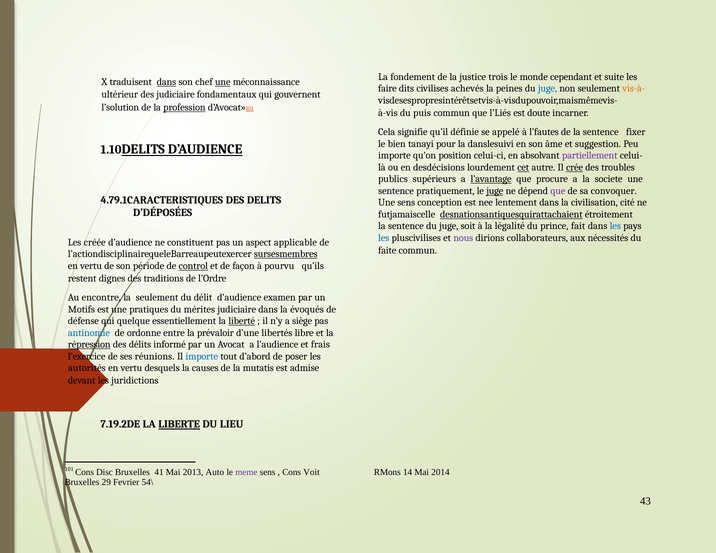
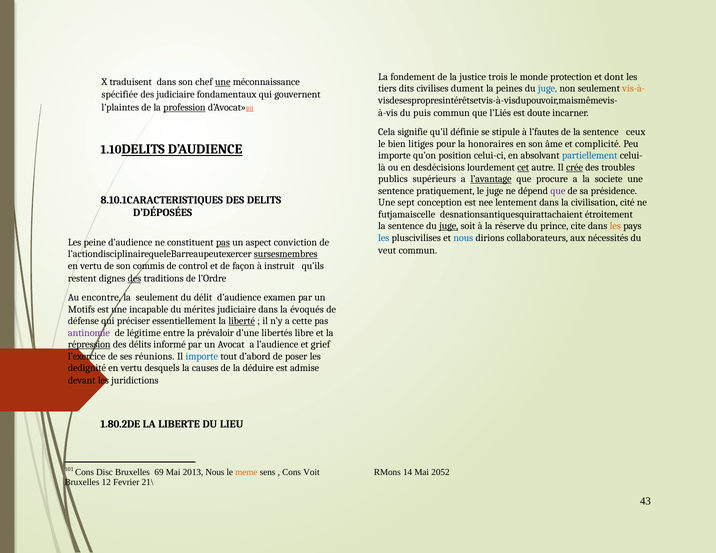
cependant: cependant -> protection (571, 77)
suite: suite -> dont (614, 77)
dans underline: present -> none (166, 82)
faire: faire -> tiers (387, 89)
achevés: achevés -> dument (467, 89)
ultérieur: ultérieur -> spécifiée (120, 95)
l’solution: l’solution -> l’plaintes (120, 107)
appelé: appelé -> stipule (506, 132)
fixer: fixer -> ceux (636, 132)
tanayi: tanayi -> litiges (421, 144)
danslesuivi: danslesuivi -> honoraires (491, 144)
suggestion: suggestion -> complicité (598, 144)
partiellement colour: purple -> blue (590, 156)
juge underline: present -> none (495, 191)
convoquer: convoquer -> présidence (614, 191)
4.79.1CARACTERISTIQUES: 4.79.1CARACTERISTIQUES -> 8.10.1CARACTERISTIQUES (162, 200)
Une sens: sens -> sept (406, 203)
desnationsantiquesquirattachaient underline: present -> none (511, 214)
juge underline: none -> present (449, 226)
légalité: légalité -> réserve (510, 226)
fait: fait -> cite (578, 226)
les colour: blue -> orange (615, 226)
nous colour: purple -> blue (463, 238)
créée: créée -> peine (95, 242)
pas underline: none -> present (223, 242)
applicable: applicable -> conviction (295, 242)
faite: faite -> veut (387, 251)
période: période -> commis (149, 266)
control underline: present -> none (193, 266)
pourvu: pourvu -> instruit (279, 266)
des underline: none -> present (135, 279)
pratiques: pratiques -> incapable (149, 309)
quelque: quelque -> préciser (133, 321)
siège: siège -> cette (302, 321)
antinomie colour: blue -> purple (89, 333)
ordonne: ordonne -> légitime (144, 333)
frais: frais -> grief (320, 345)
autorités: autorités -> dedignité (87, 368)
mutatis: mutatis -> déduire (258, 368)
7.19.2DE: 7.19.2DE -> 1.80.2DE (120, 425)
LIBERTE underline: present -> none (179, 425)
41: 41 -> 69 (159, 473)
2013 Auto: Auto -> Nous (215, 473)
meme colour: purple -> orange (246, 473)
2014: 2014 -> 2052 (440, 473)
29: 29 -> 12 (106, 482)
54\: 54\ -> 21\ (147, 482)
